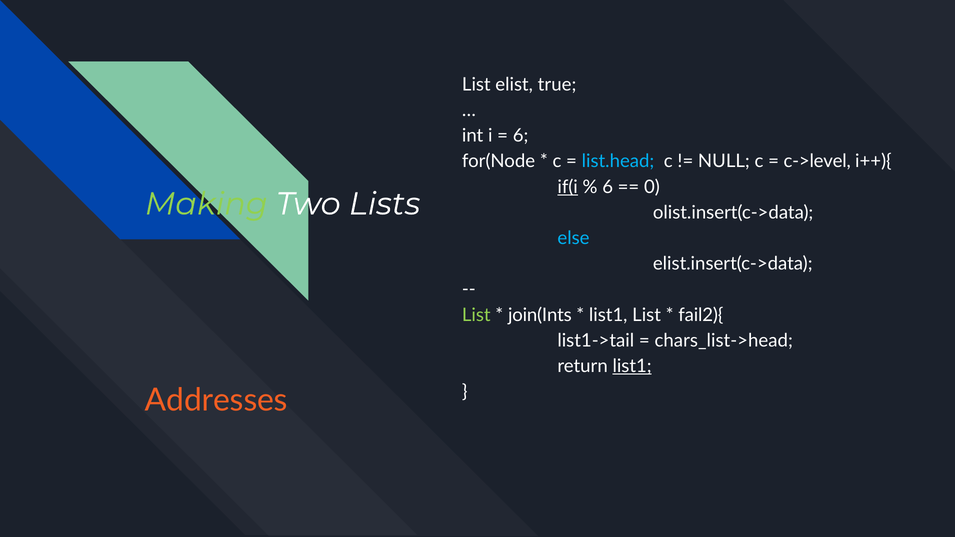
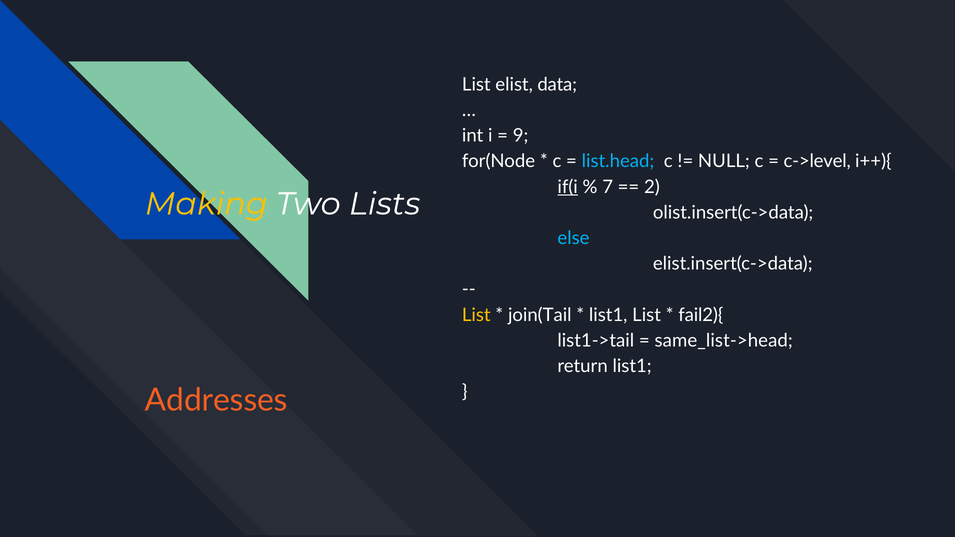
true: true -> data (557, 85)
6: 6 -> 9 (521, 136)
6: 6 -> 7 (608, 187)
0: 0 -> 2 (652, 187)
Making colour: light green -> yellow (206, 204)
List colour: light green -> yellow (476, 315)
join(Ints: join(Ints -> join(Tail (540, 315)
chars_list->head: chars_list->head -> same_list->head (724, 341)
list1 underline: present -> none (632, 366)
